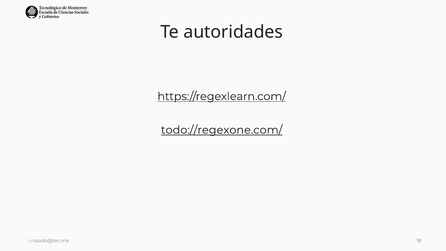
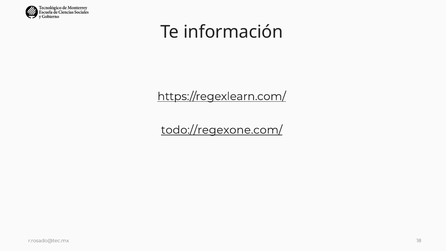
autoridades: autoridades -> información (233, 32)
